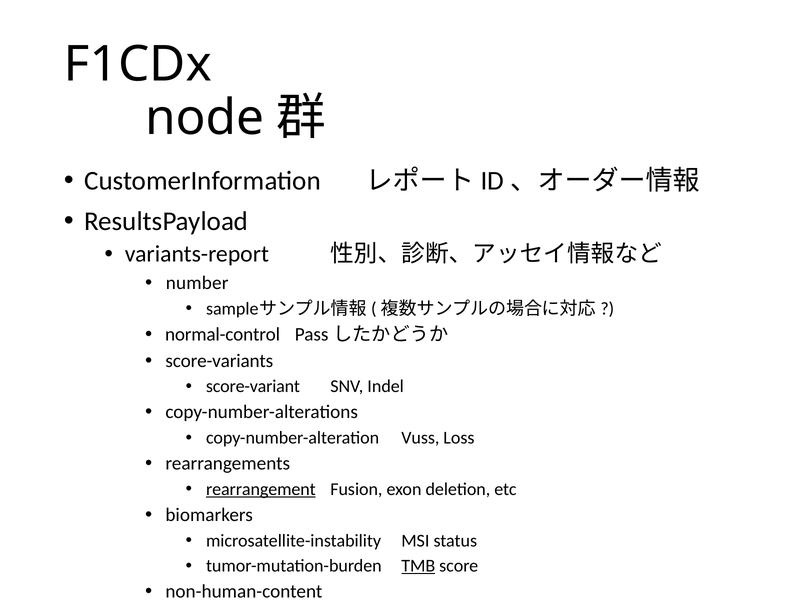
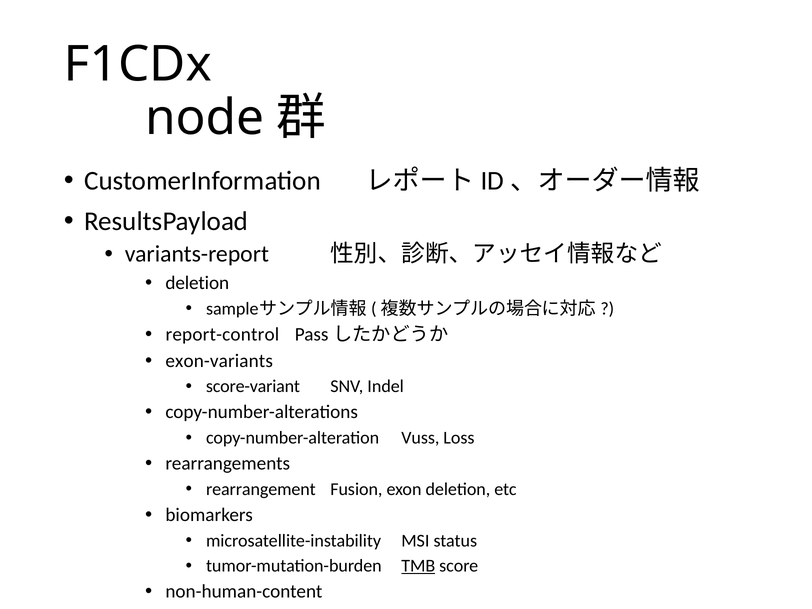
number: number -> deletion (197, 283)
normal-control: normal-control -> report-control (222, 334)
score-variants: score-variants -> exon-variants (219, 361)
rearrangement underline: present -> none (261, 489)
